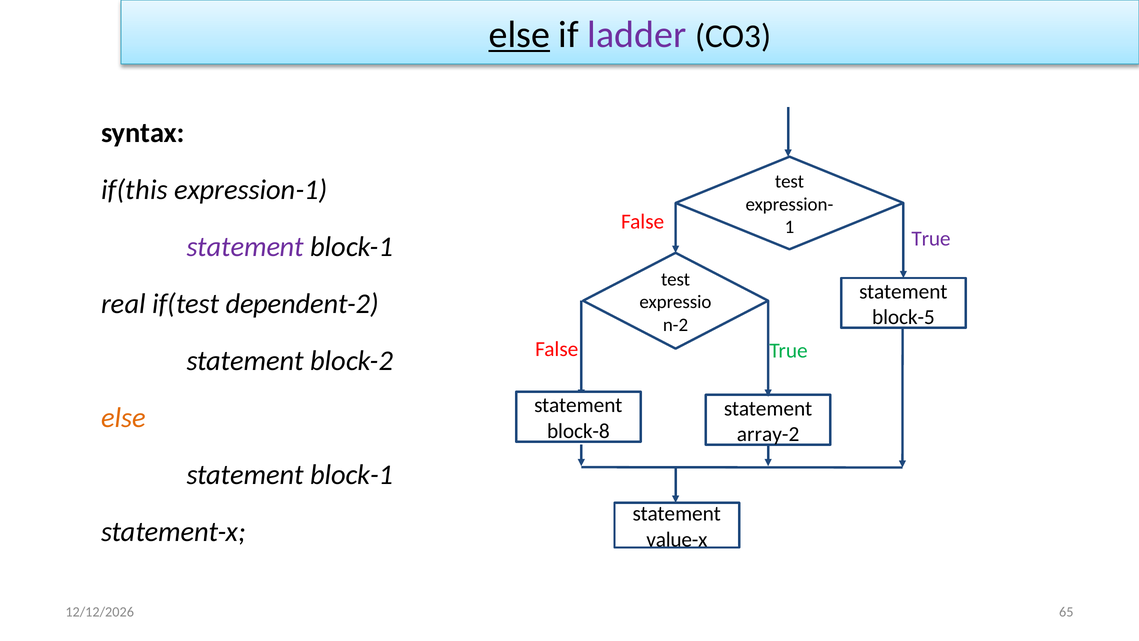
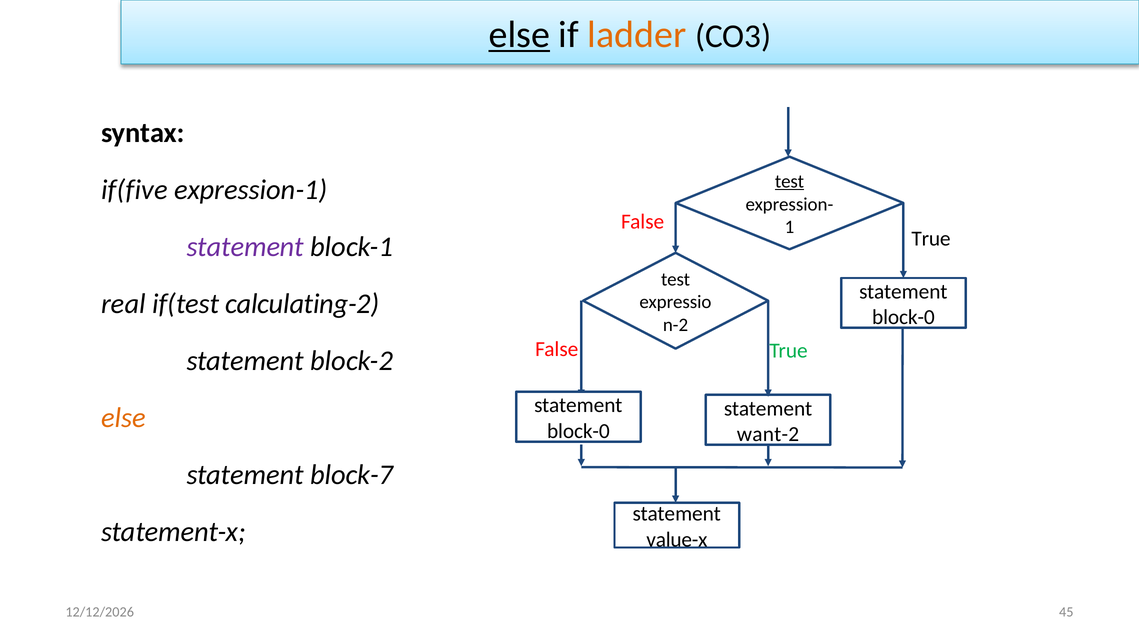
ladder colour: purple -> orange (637, 35)
test underline: none -> present (789, 181)
if(this: if(this -> if(five (134, 190)
True colour: purple -> black (931, 239)
dependent-2: dependent-2 -> calculating-2 (302, 304)
block-5: block-5 -> block-0 (903, 317)
block-8: block-8 -> block-0 (578, 431)
array-2: array-2 -> want-2 (768, 434)
block-1: block-1 -> block-7 (352, 475)
65: 65 -> 45 (1066, 612)
